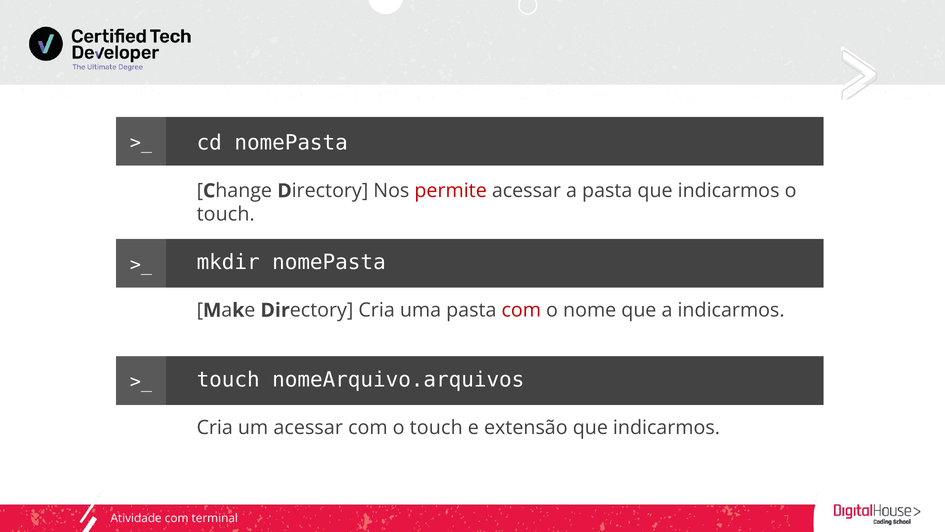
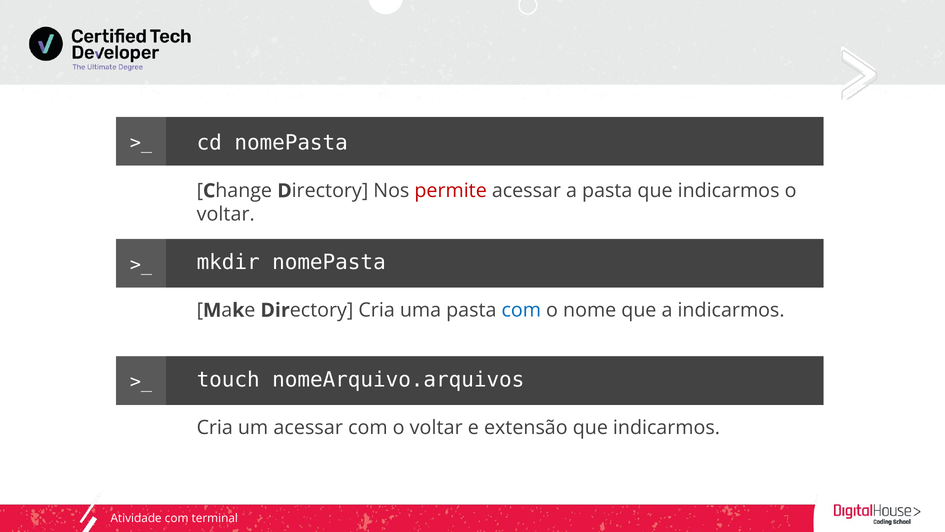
touch: touch -> voltar (226, 214)
com colour: red -> blue (521, 310)
com o touch: touch -> voltar (436, 427)
